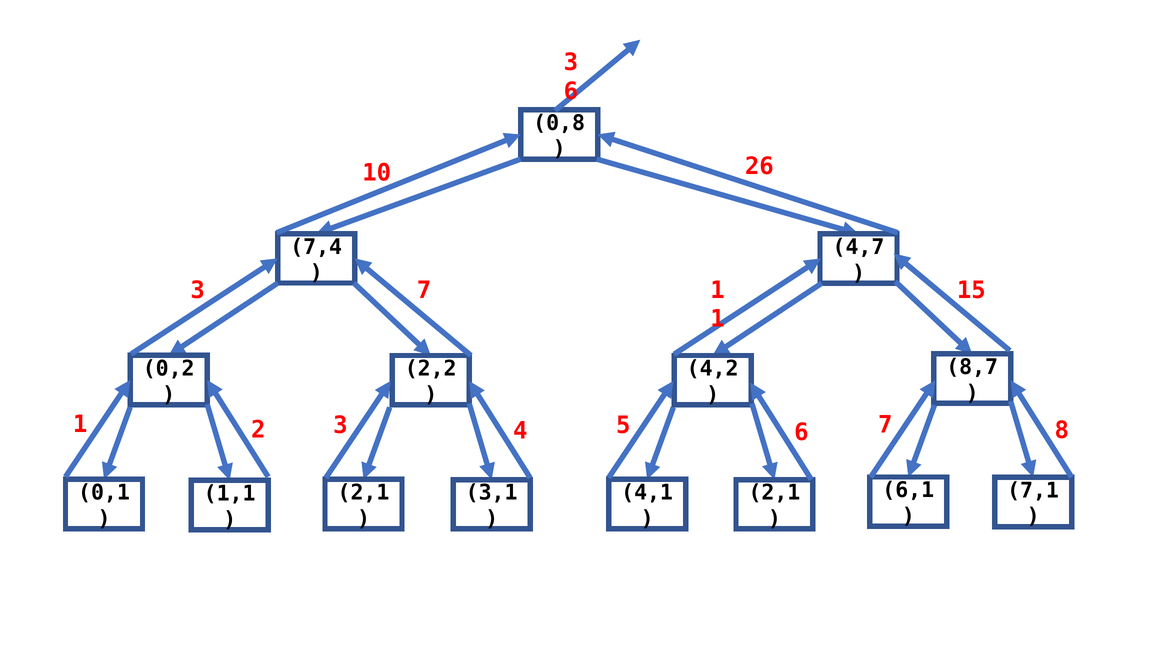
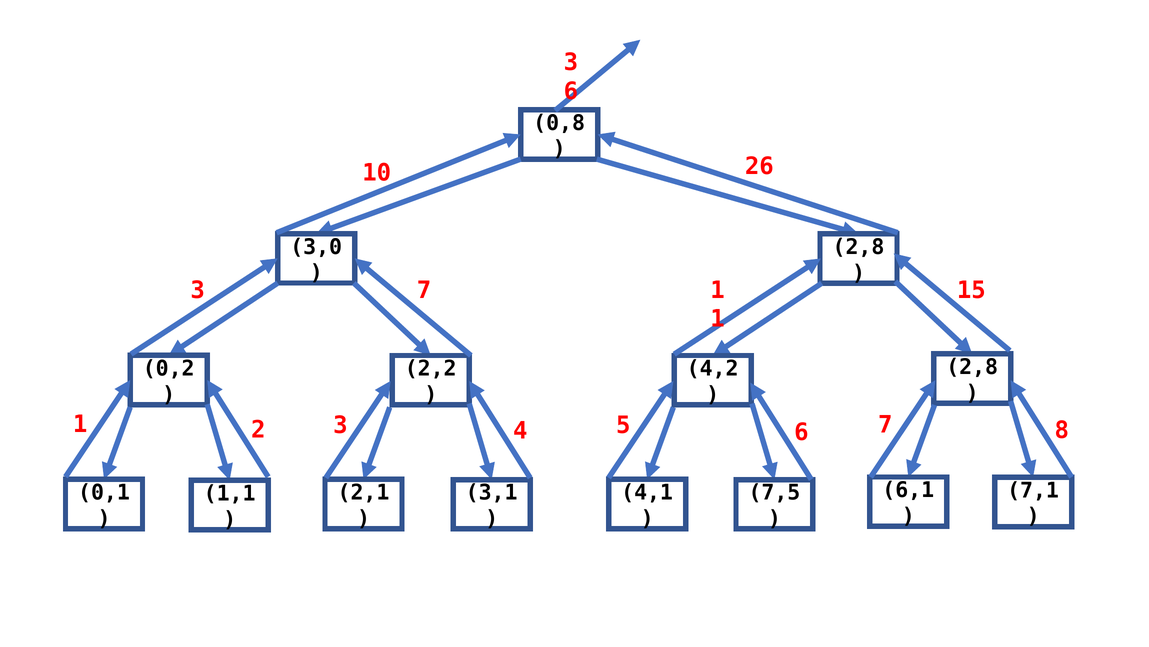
7,4: 7,4 -> 3,0 (316, 247)
4,7: 4,7 -> 2,8 (858, 247)
8,7: 8,7 -> 2,8 (972, 367)
2,1: 2,1 -> 7,5 (774, 492)
